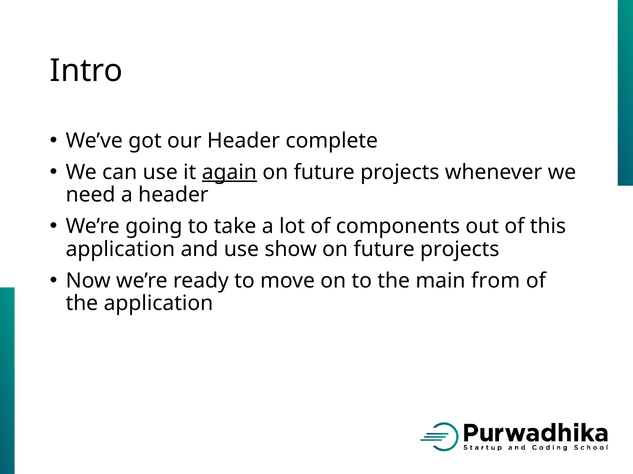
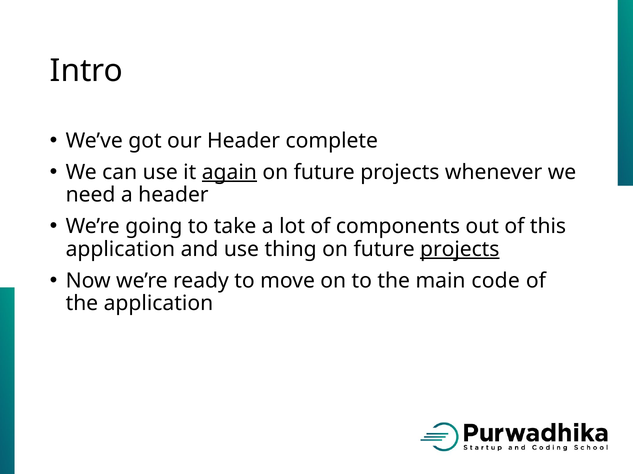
show: show -> thing (291, 250)
projects underline: none -> present (460, 250)
from: from -> code (496, 281)
